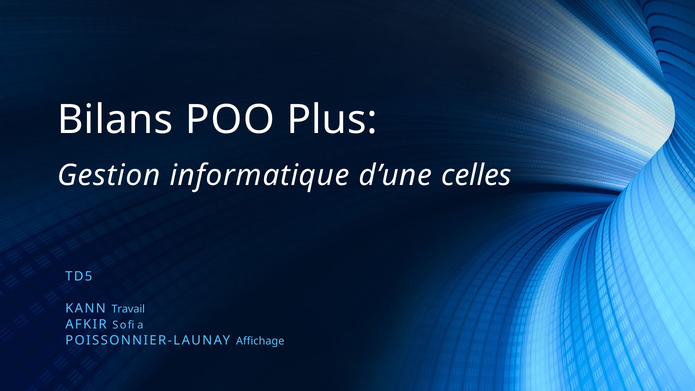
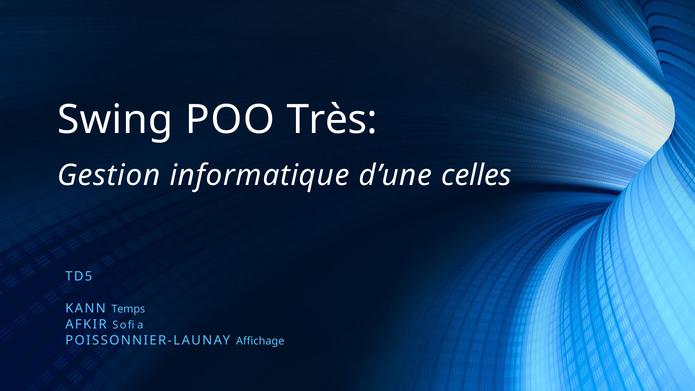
Bilans: Bilans -> Swing (115, 120)
Plus: Plus -> Très (332, 120)
Travail: Travail -> Temps (128, 309)
